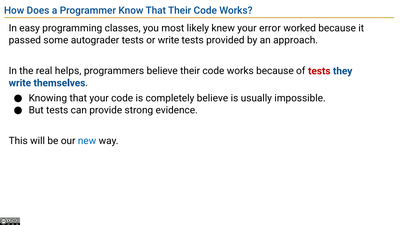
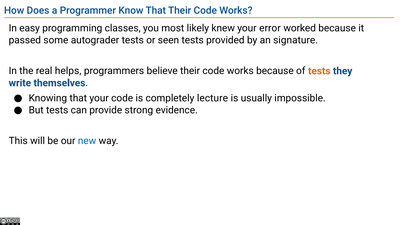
or write: write -> seen (168, 40)
approach: approach -> signature (296, 40)
tests colour: red -> orange (319, 71)
completely believe: believe -> lecture (212, 98)
